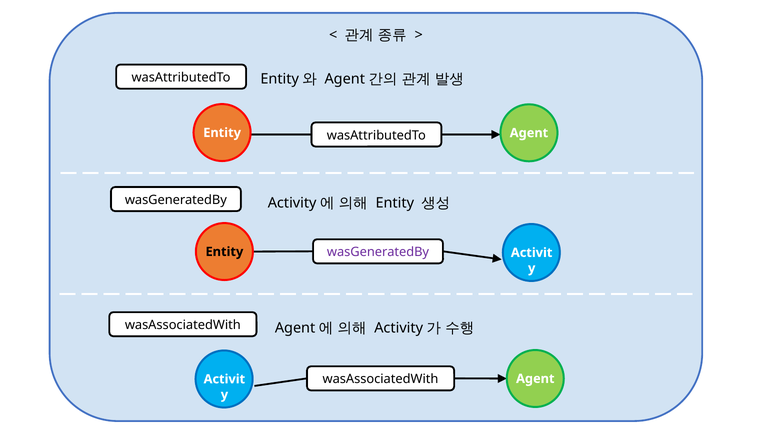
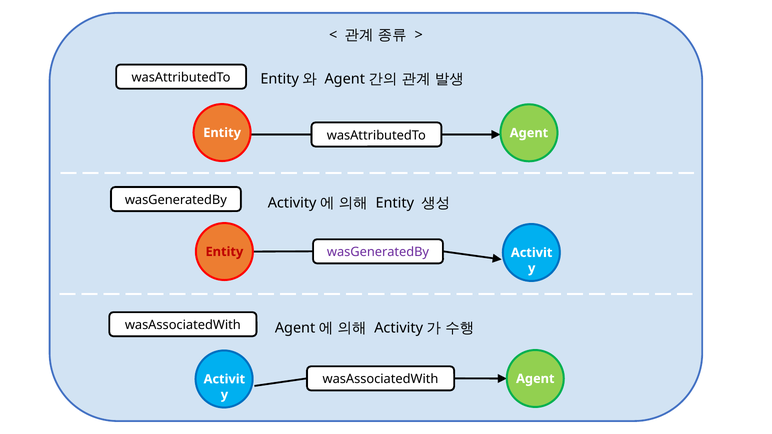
Entity colour: black -> red (224, 252)
